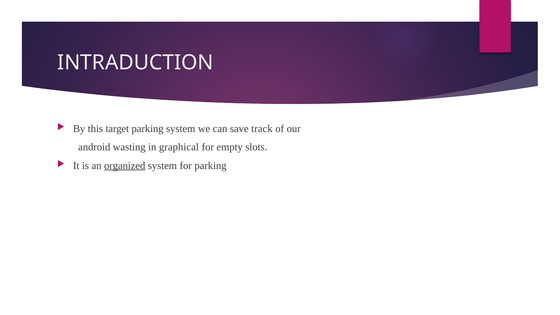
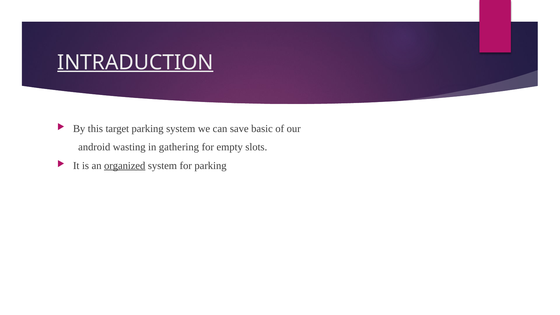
INTRADUCTION underline: none -> present (135, 62)
track: track -> basic (262, 129)
graphical: graphical -> gathering (179, 147)
